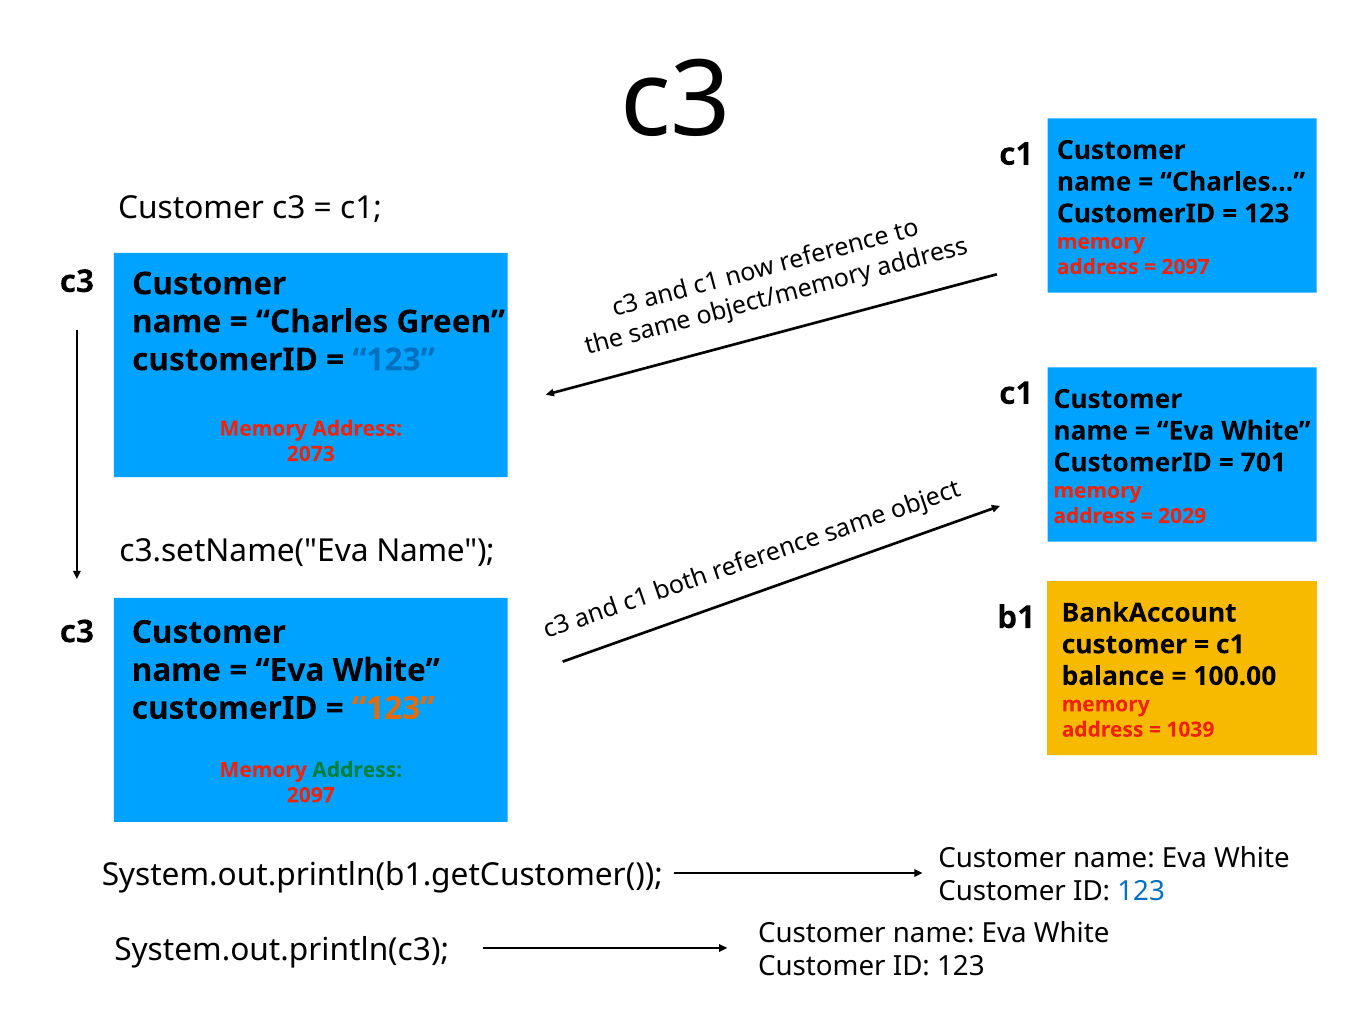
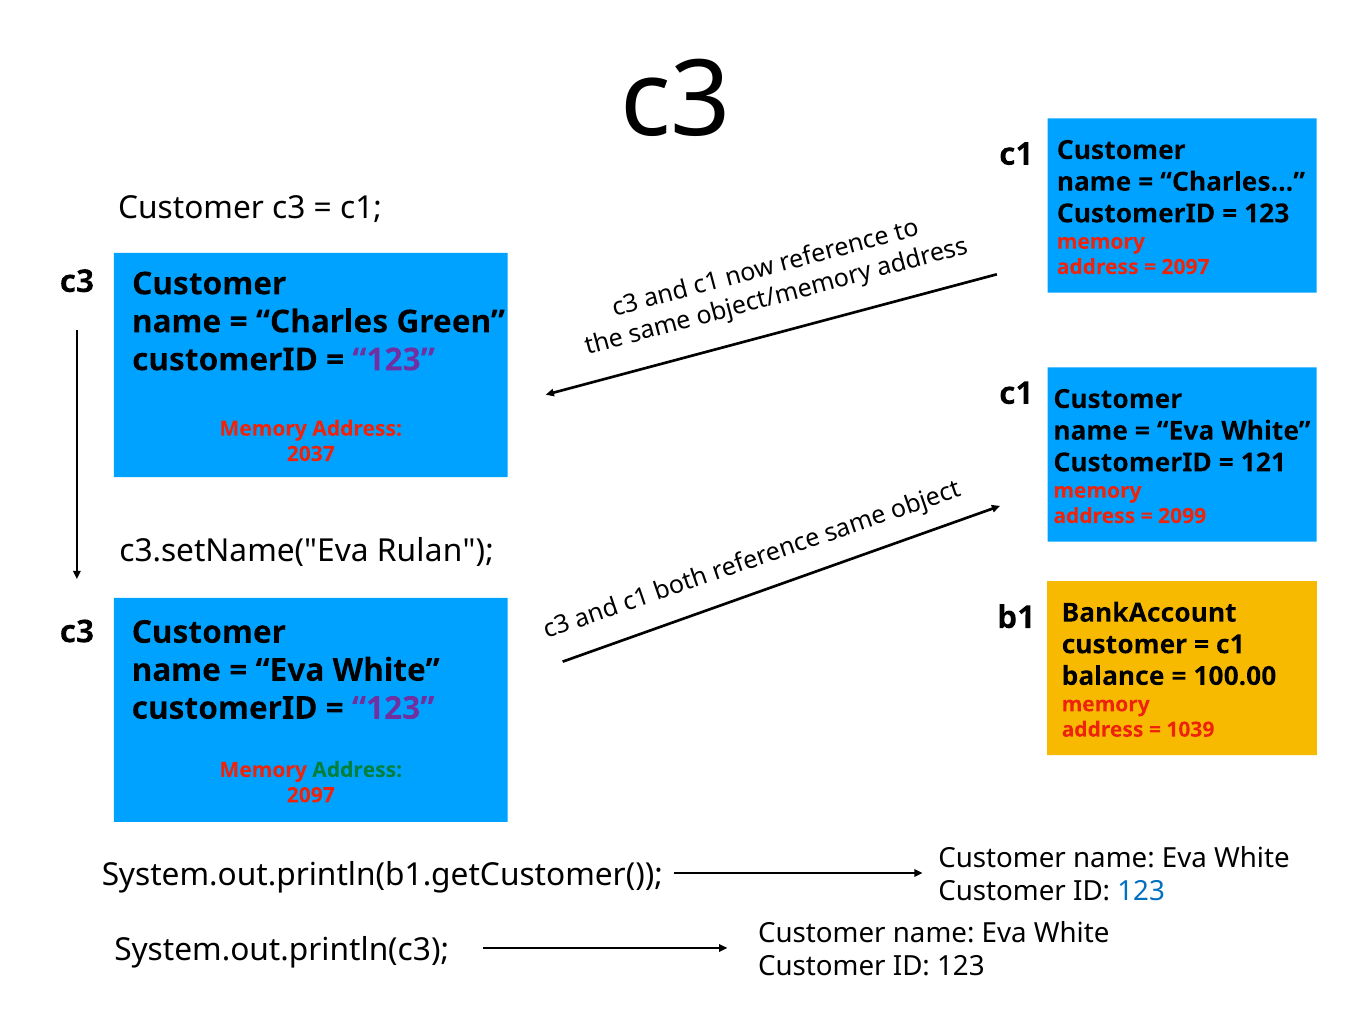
123 colour: blue -> purple (394, 360)
2073: 2073 -> 2037 (311, 454)
701: 701 -> 121 (1263, 463)
2029: 2029 -> 2099 (1182, 516)
c3.setName("Eva Name: Name -> Rulan (435, 551)
123 colour: orange -> purple (393, 709)
